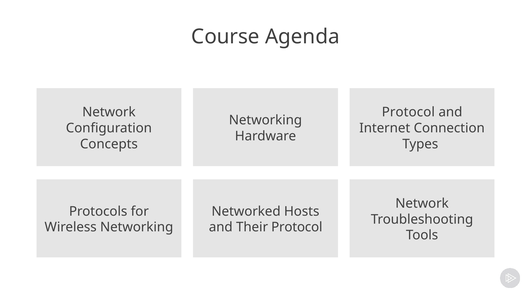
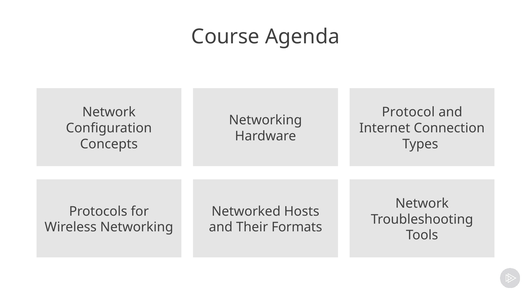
Their Protocol: Protocol -> Formats (297, 227)
